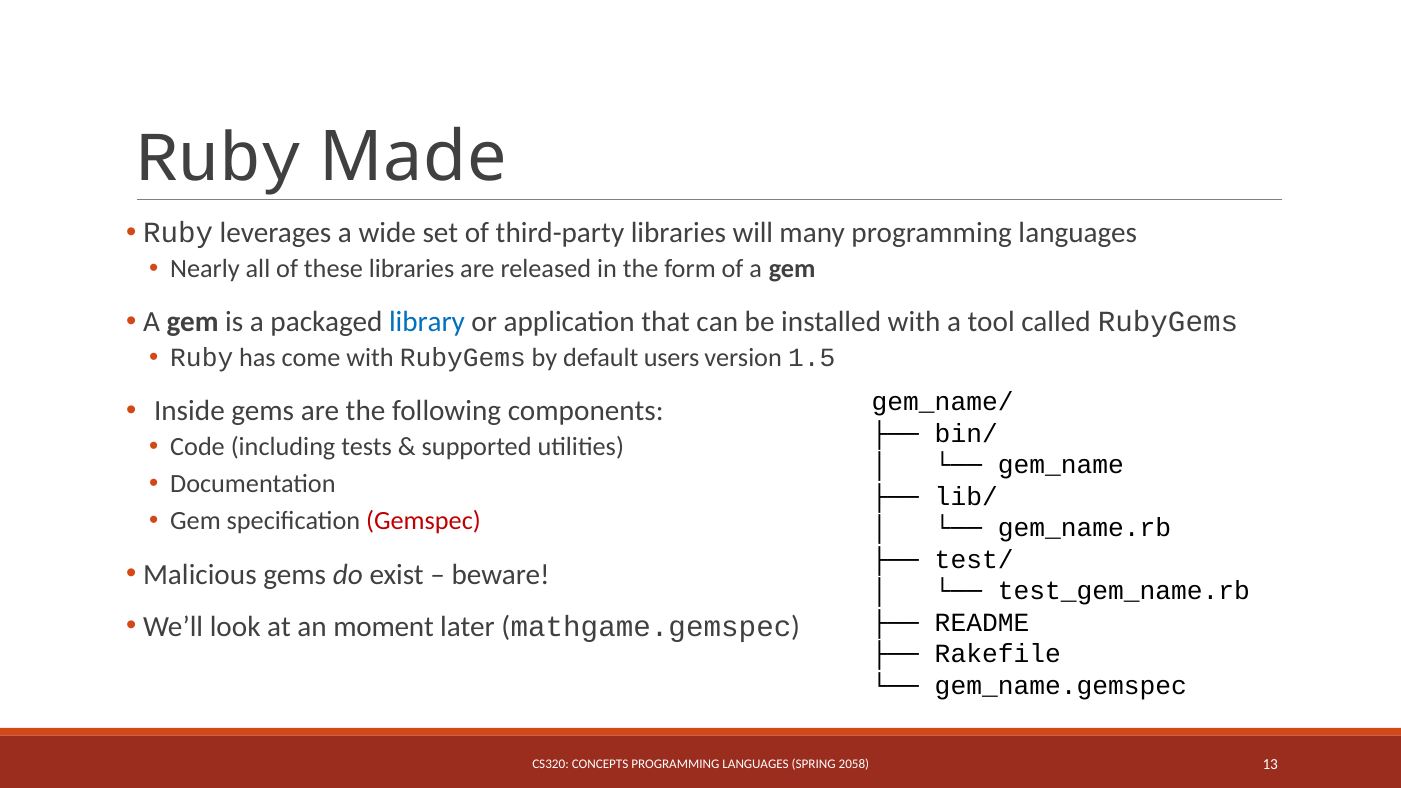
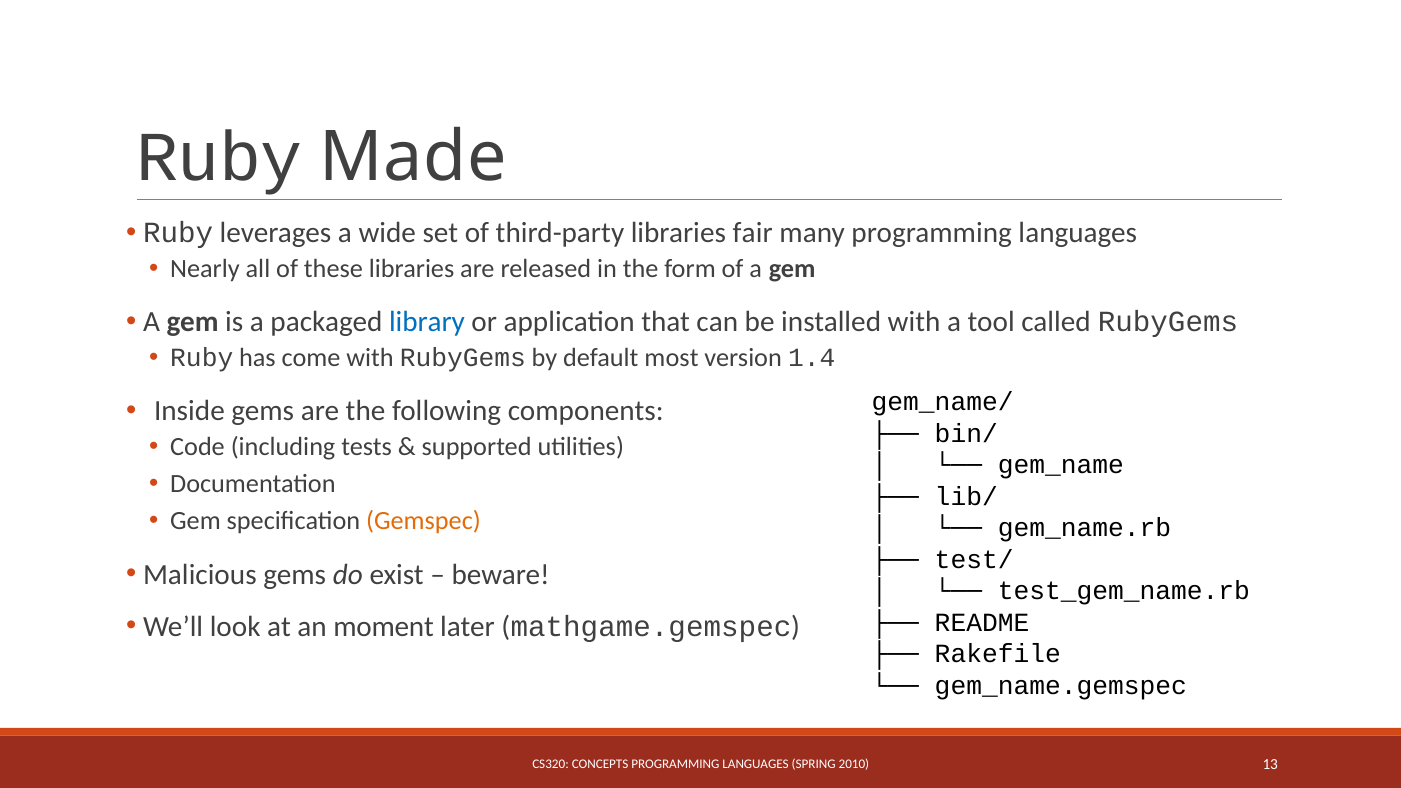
will: will -> fair (753, 233)
users: users -> most (672, 358)
1.5: 1.5 -> 1.4 (812, 358)
Gemspec colour: red -> orange (423, 521)
2058: 2058 -> 2010 (854, 764)
